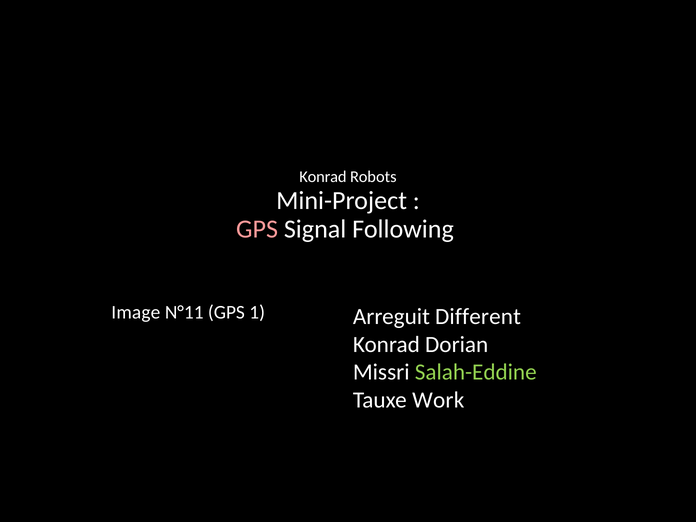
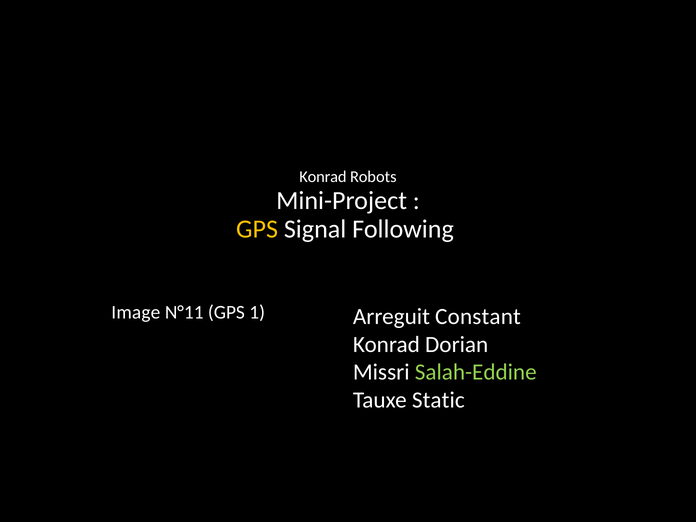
GPS colour: pink -> yellow (257, 229)
Different: Different -> Constant (478, 317)
Work: Work -> Static (438, 400)
